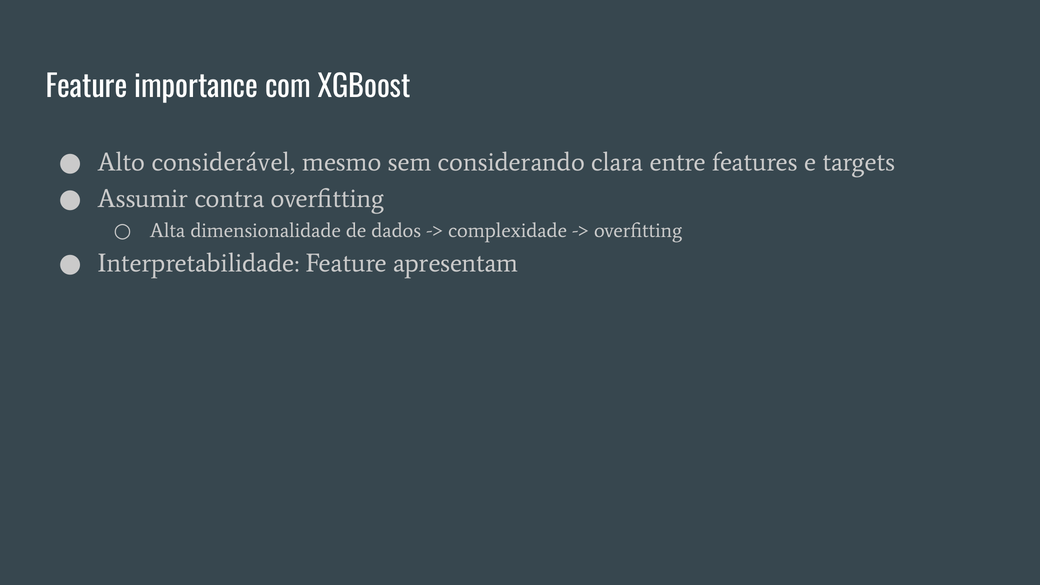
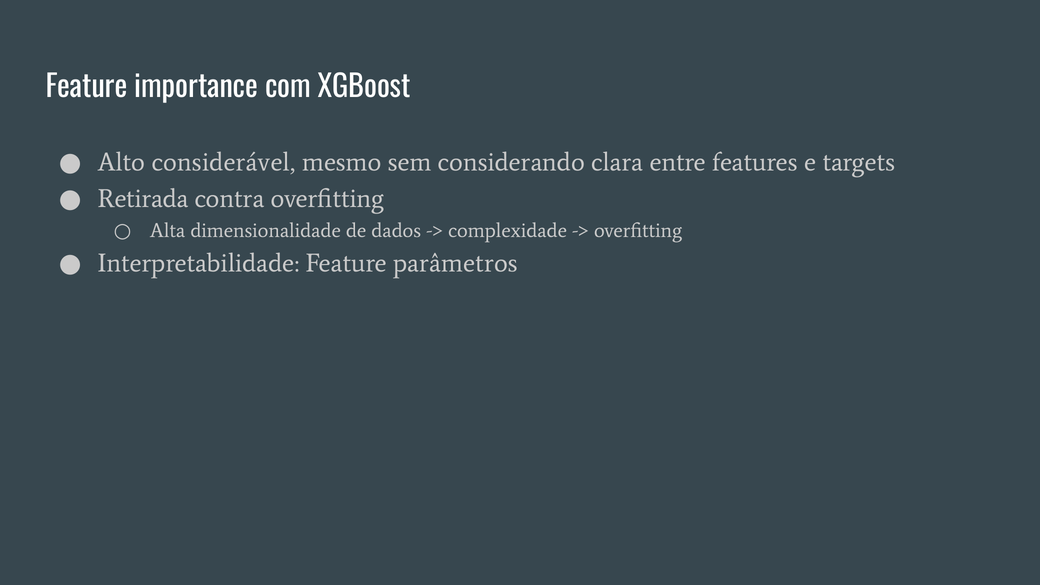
Assumir: Assumir -> Retirada (143, 199)
apresentam: apresentam -> parâmetros (455, 263)
